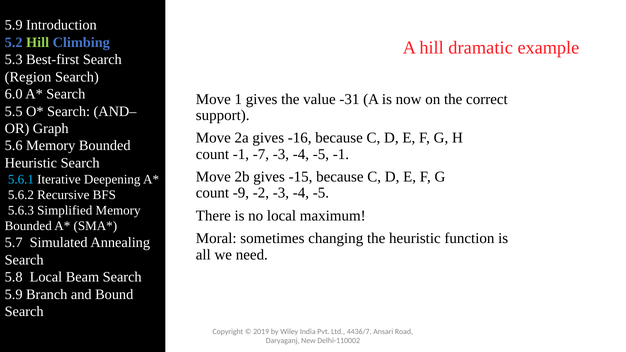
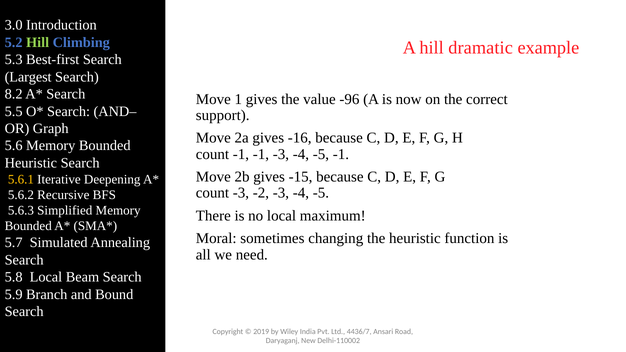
5.9: 5.9 -> 3.0 (14, 25)
Region: Region -> Largest (28, 77)
6.0: 6.0 -> 8.2 (14, 94)
-31: -31 -> -96 (349, 99)
-1 -7: -7 -> -1 (261, 154)
5.6.1 colour: light blue -> yellow (21, 179)
count -9: -9 -> -3 (241, 193)
